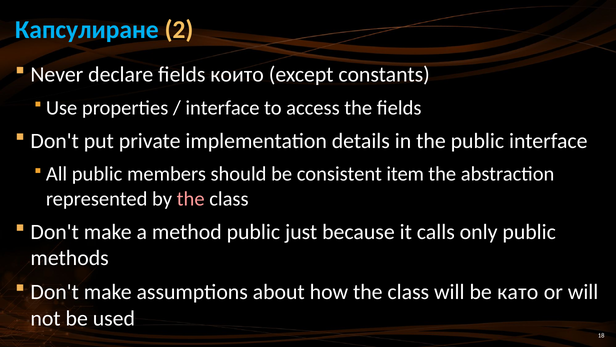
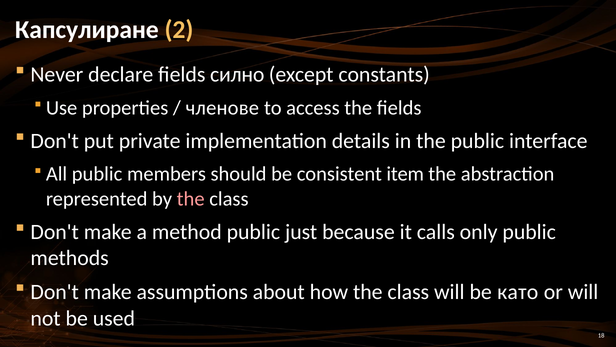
Капсулиране colour: light blue -> white (87, 30)
които: които -> силно (237, 75)
interface: interface -> членове (222, 108)
